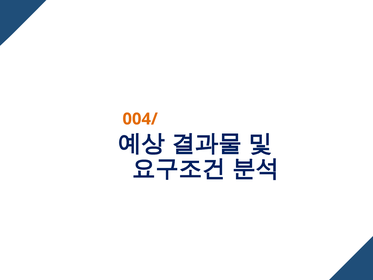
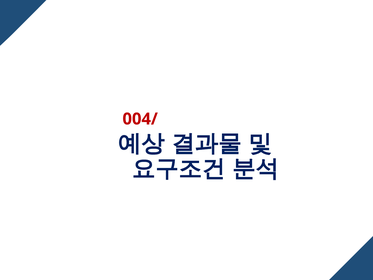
004/ colour: orange -> red (140, 119)
